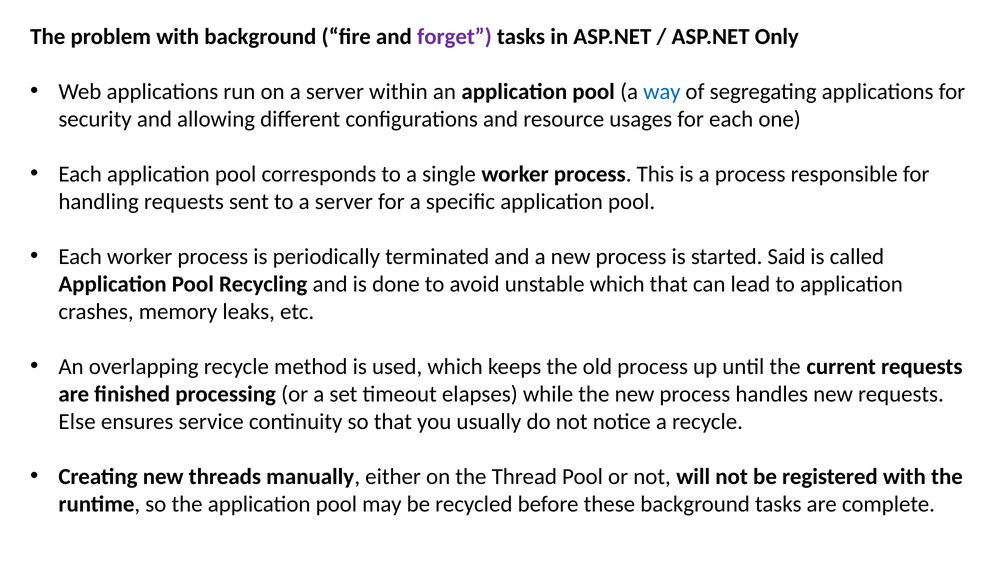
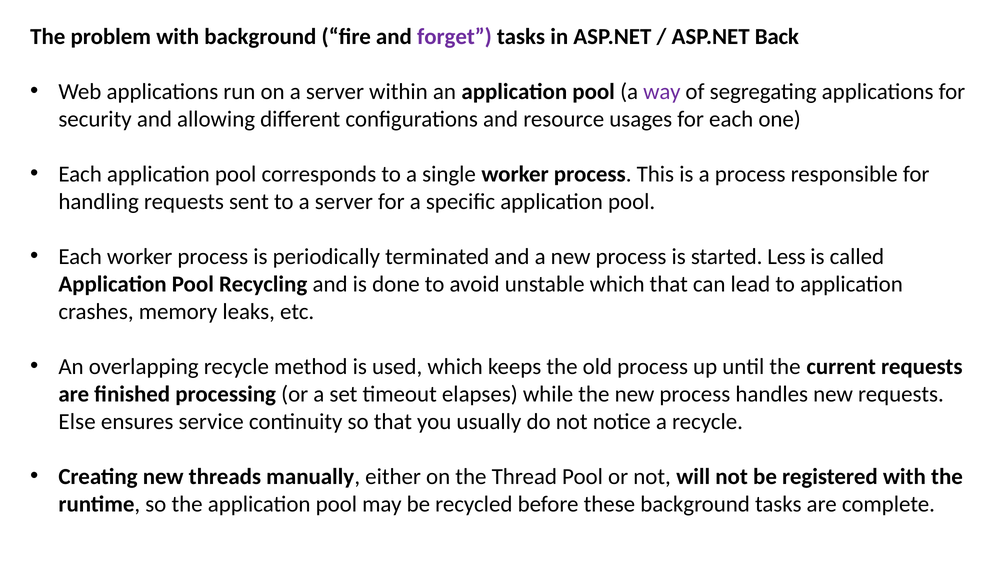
Only: Only -> Back (777, 36)
way colour: blue -> purple (662, 92)
Said: Said -> Less (787, 257)
